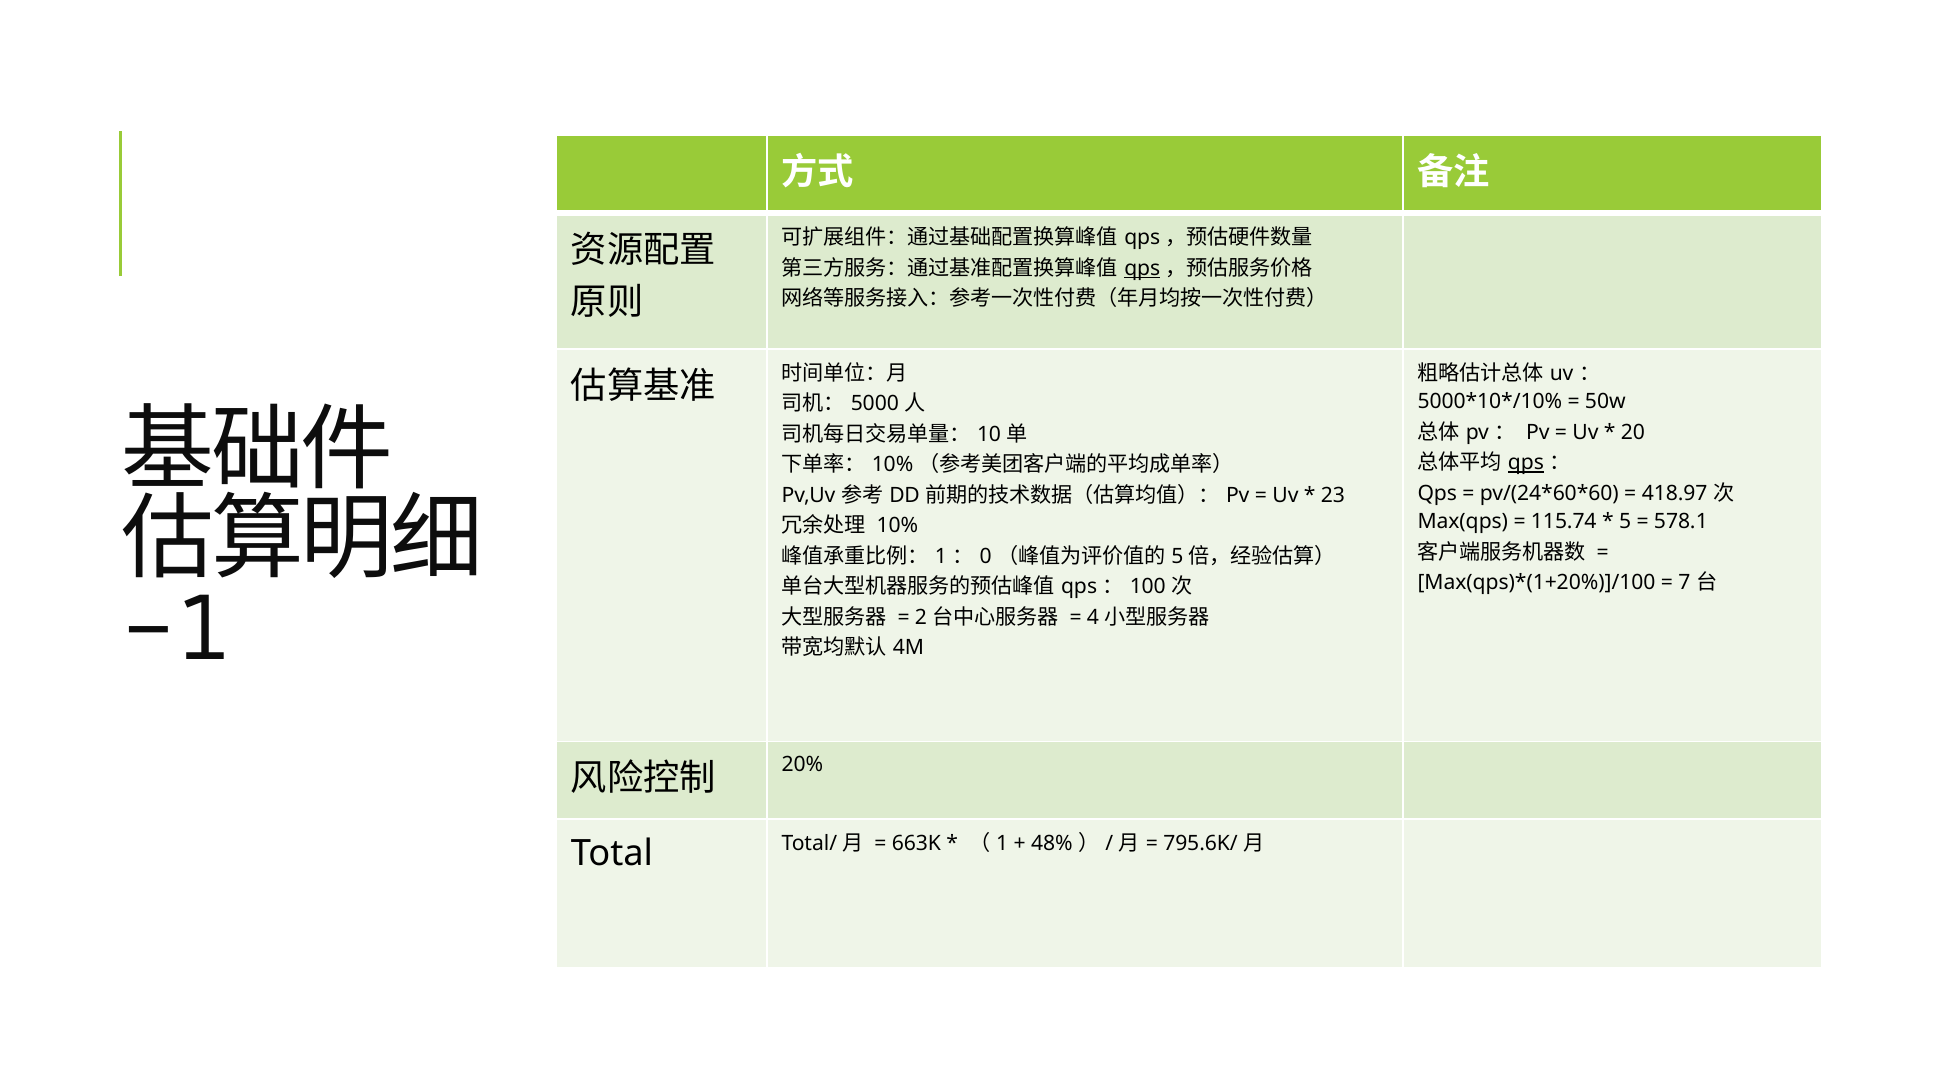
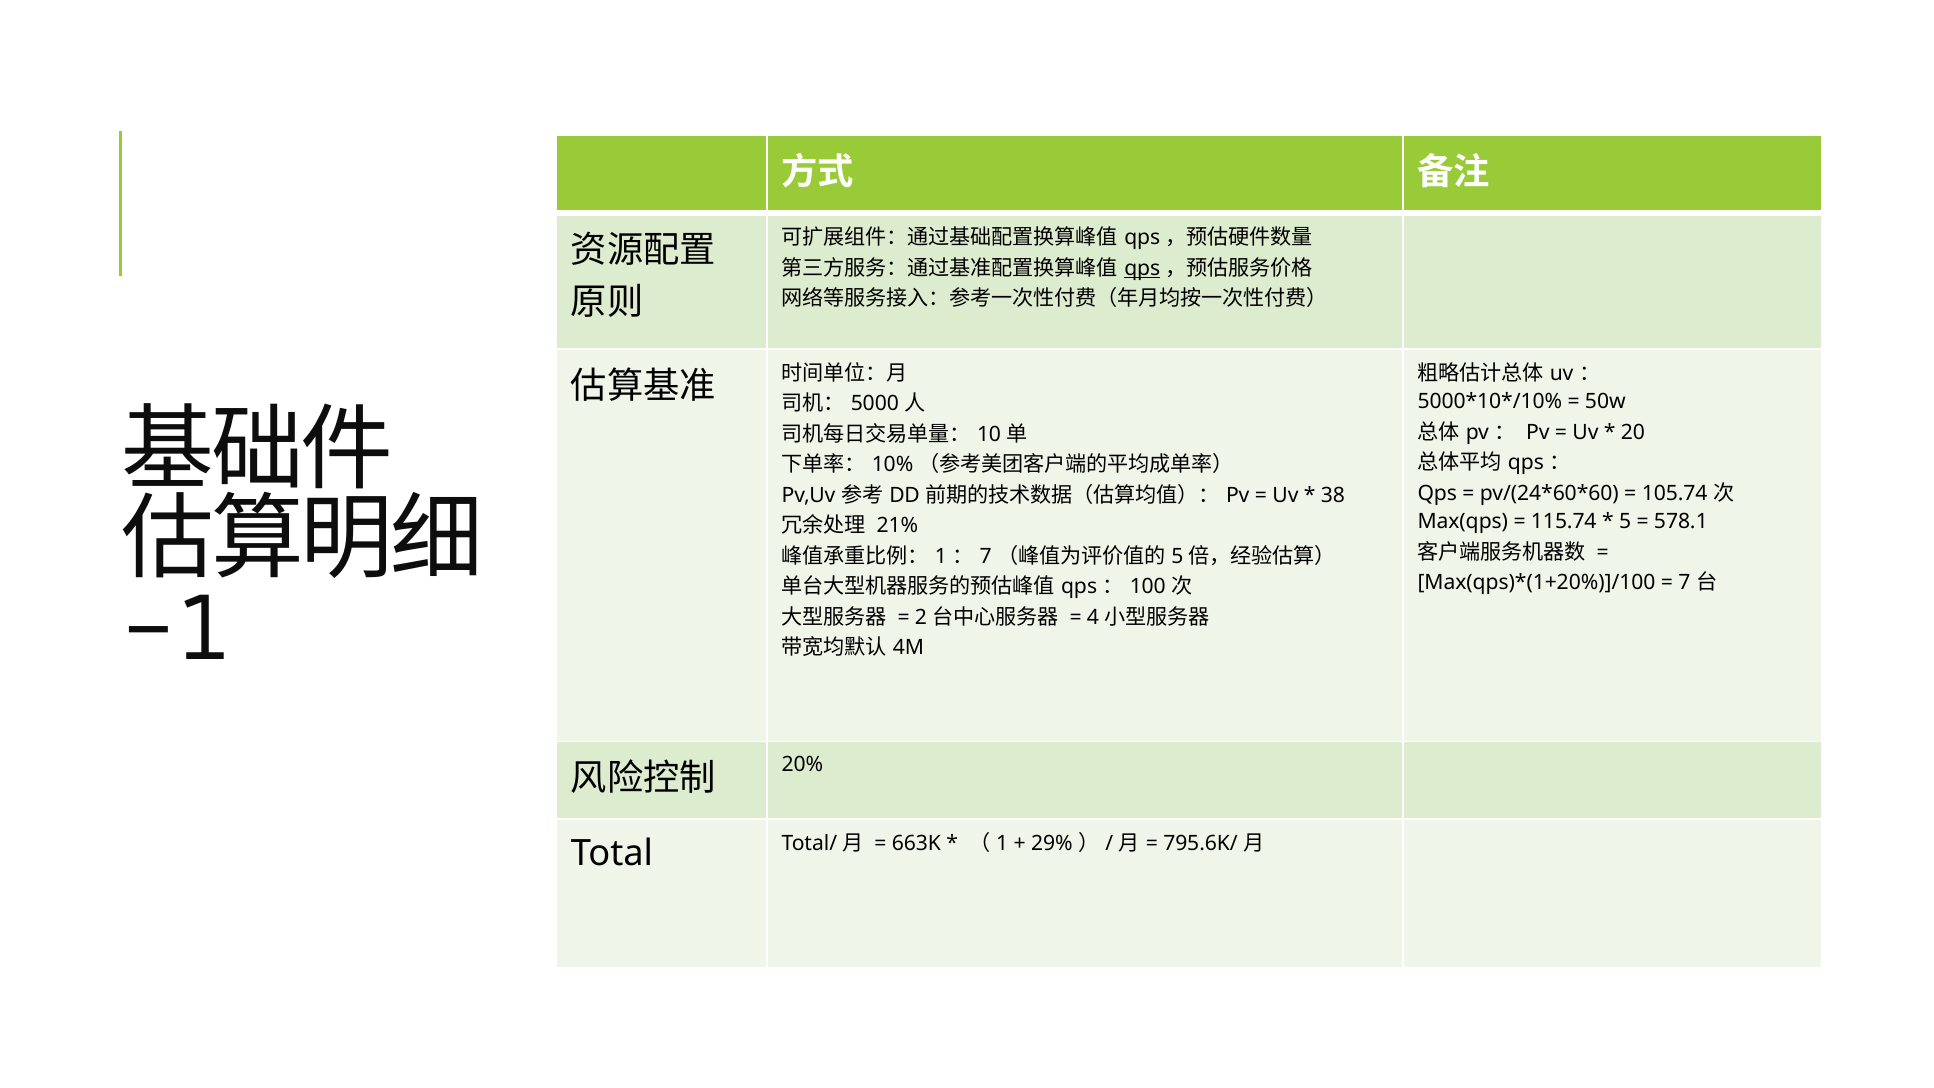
qps underline: present -> none (1526, 463)
418.97: 418.97 -> 105.74 (1675, 493)
23: 23 -> 38 (1333, 495)
10%: 10% -> 21% (897, 526)
0: 0 -> 7 (986, 556)
48%: 48% -> 29% (1052, 844)
